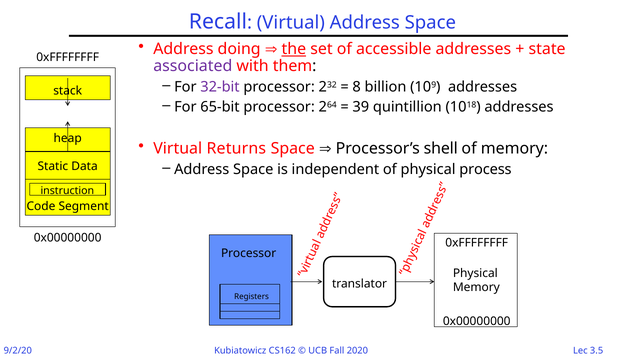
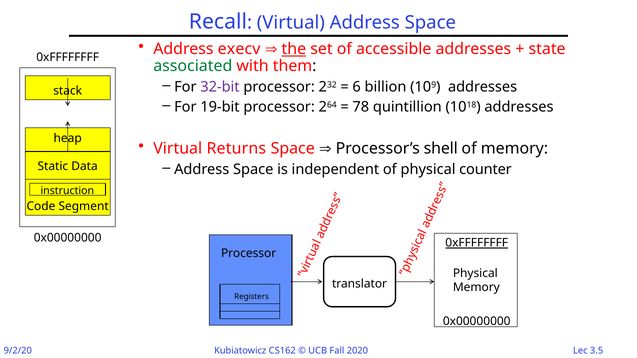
doing: doing -> execv (239, 49)
associated colour: purple -> green (193, 66)
8: 8 -> 6 (357, 87)
65-bit: 65-bit -> 19-bit (220, 107)
39: 39 -> 78 (361, 107)
process: process -> counter (485, 169)
0xFFFFFFFF underline: none -> present (477, 243)
